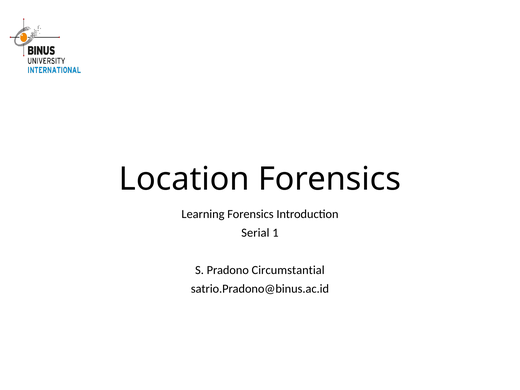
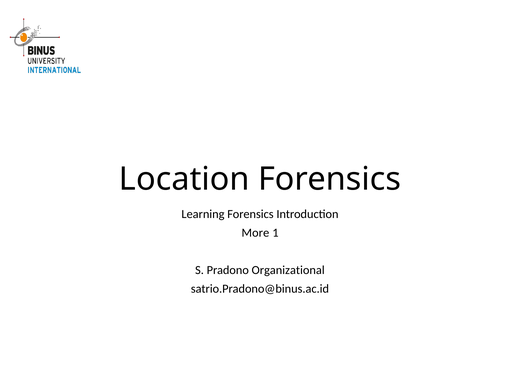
Serial: Serial -> More (255, 233)
Circumstantial: Circumstantial -> Organizational (288, 270)
